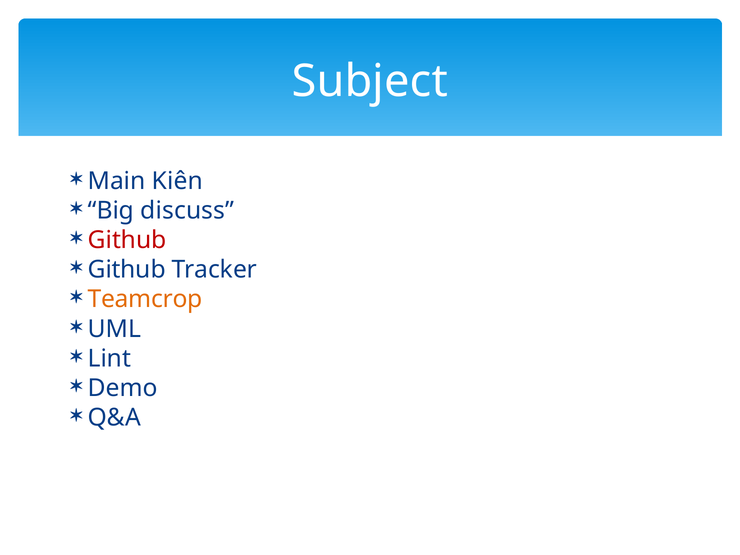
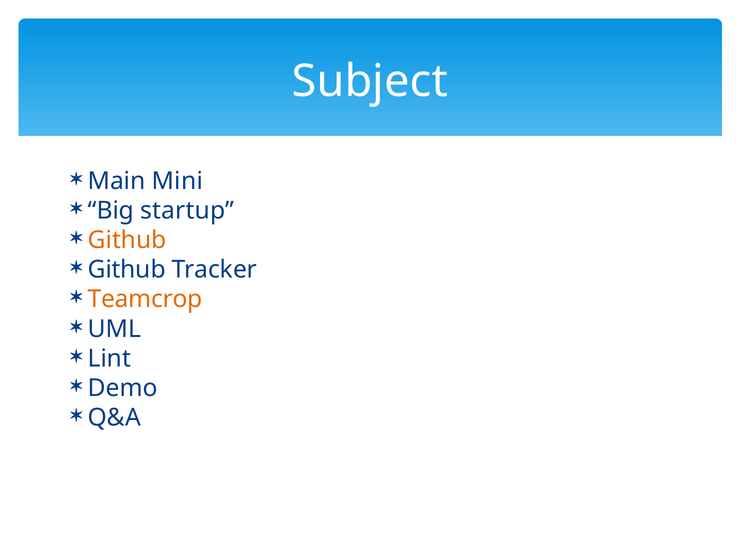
Kiên: Kiên -> Mini (177, 181)
discuss: discuss -> startup (187, 211)
Github colour: red -> orange (127, 240)
